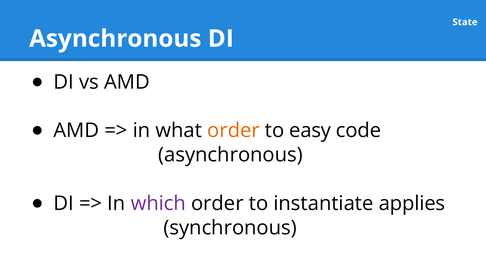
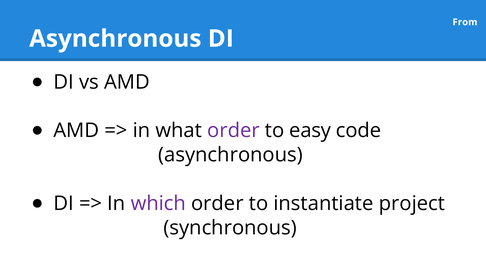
State: State -> From (465, 22)
order colour: orange -> purple (233, 131)
applies: applies -> project (412, 204)
